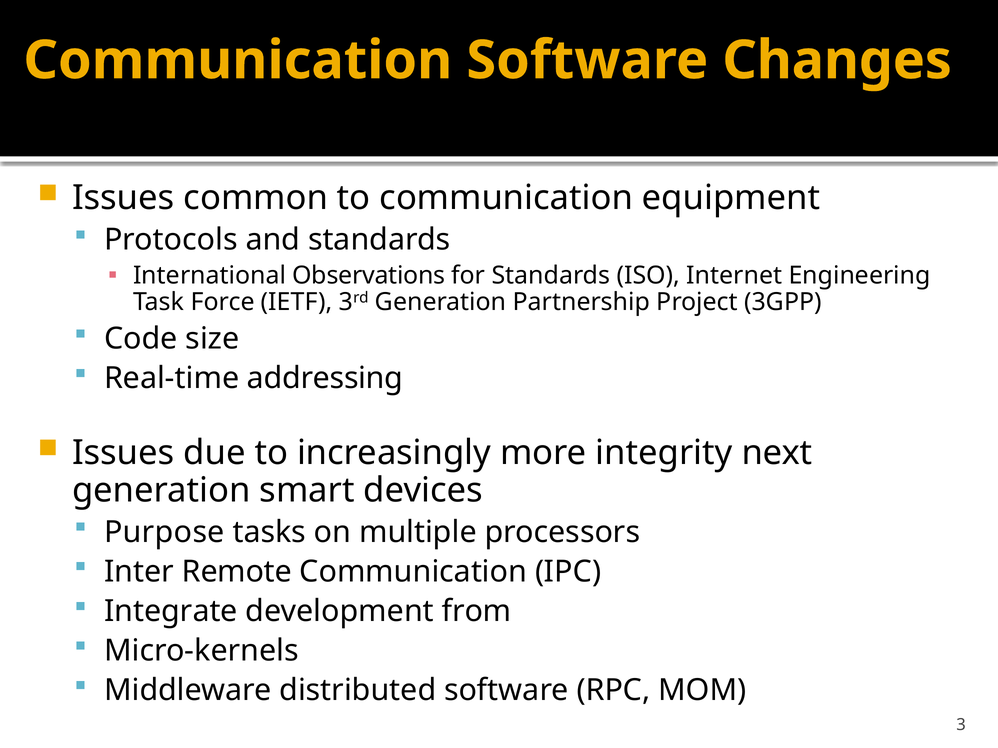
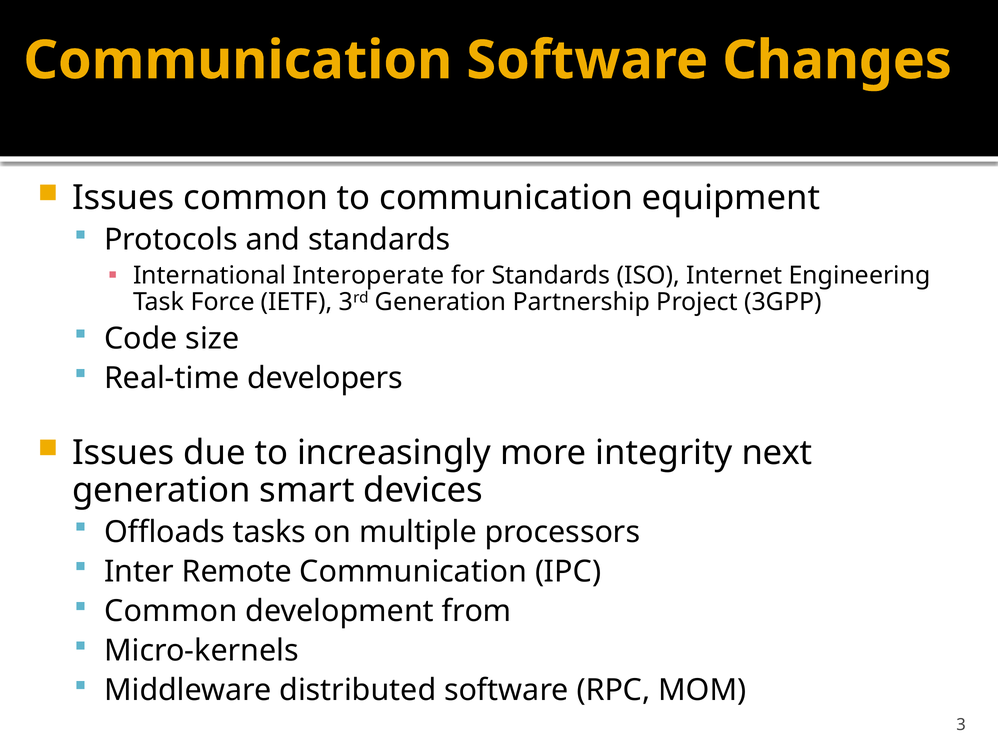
Observations: Observations -> Interoperate (369, 275)
addressing: addressing -> developers (325, 379)
Purpose: Purpose -> Offloads (165, 532)
Integrate: Integrate -> Common (171, 612)
